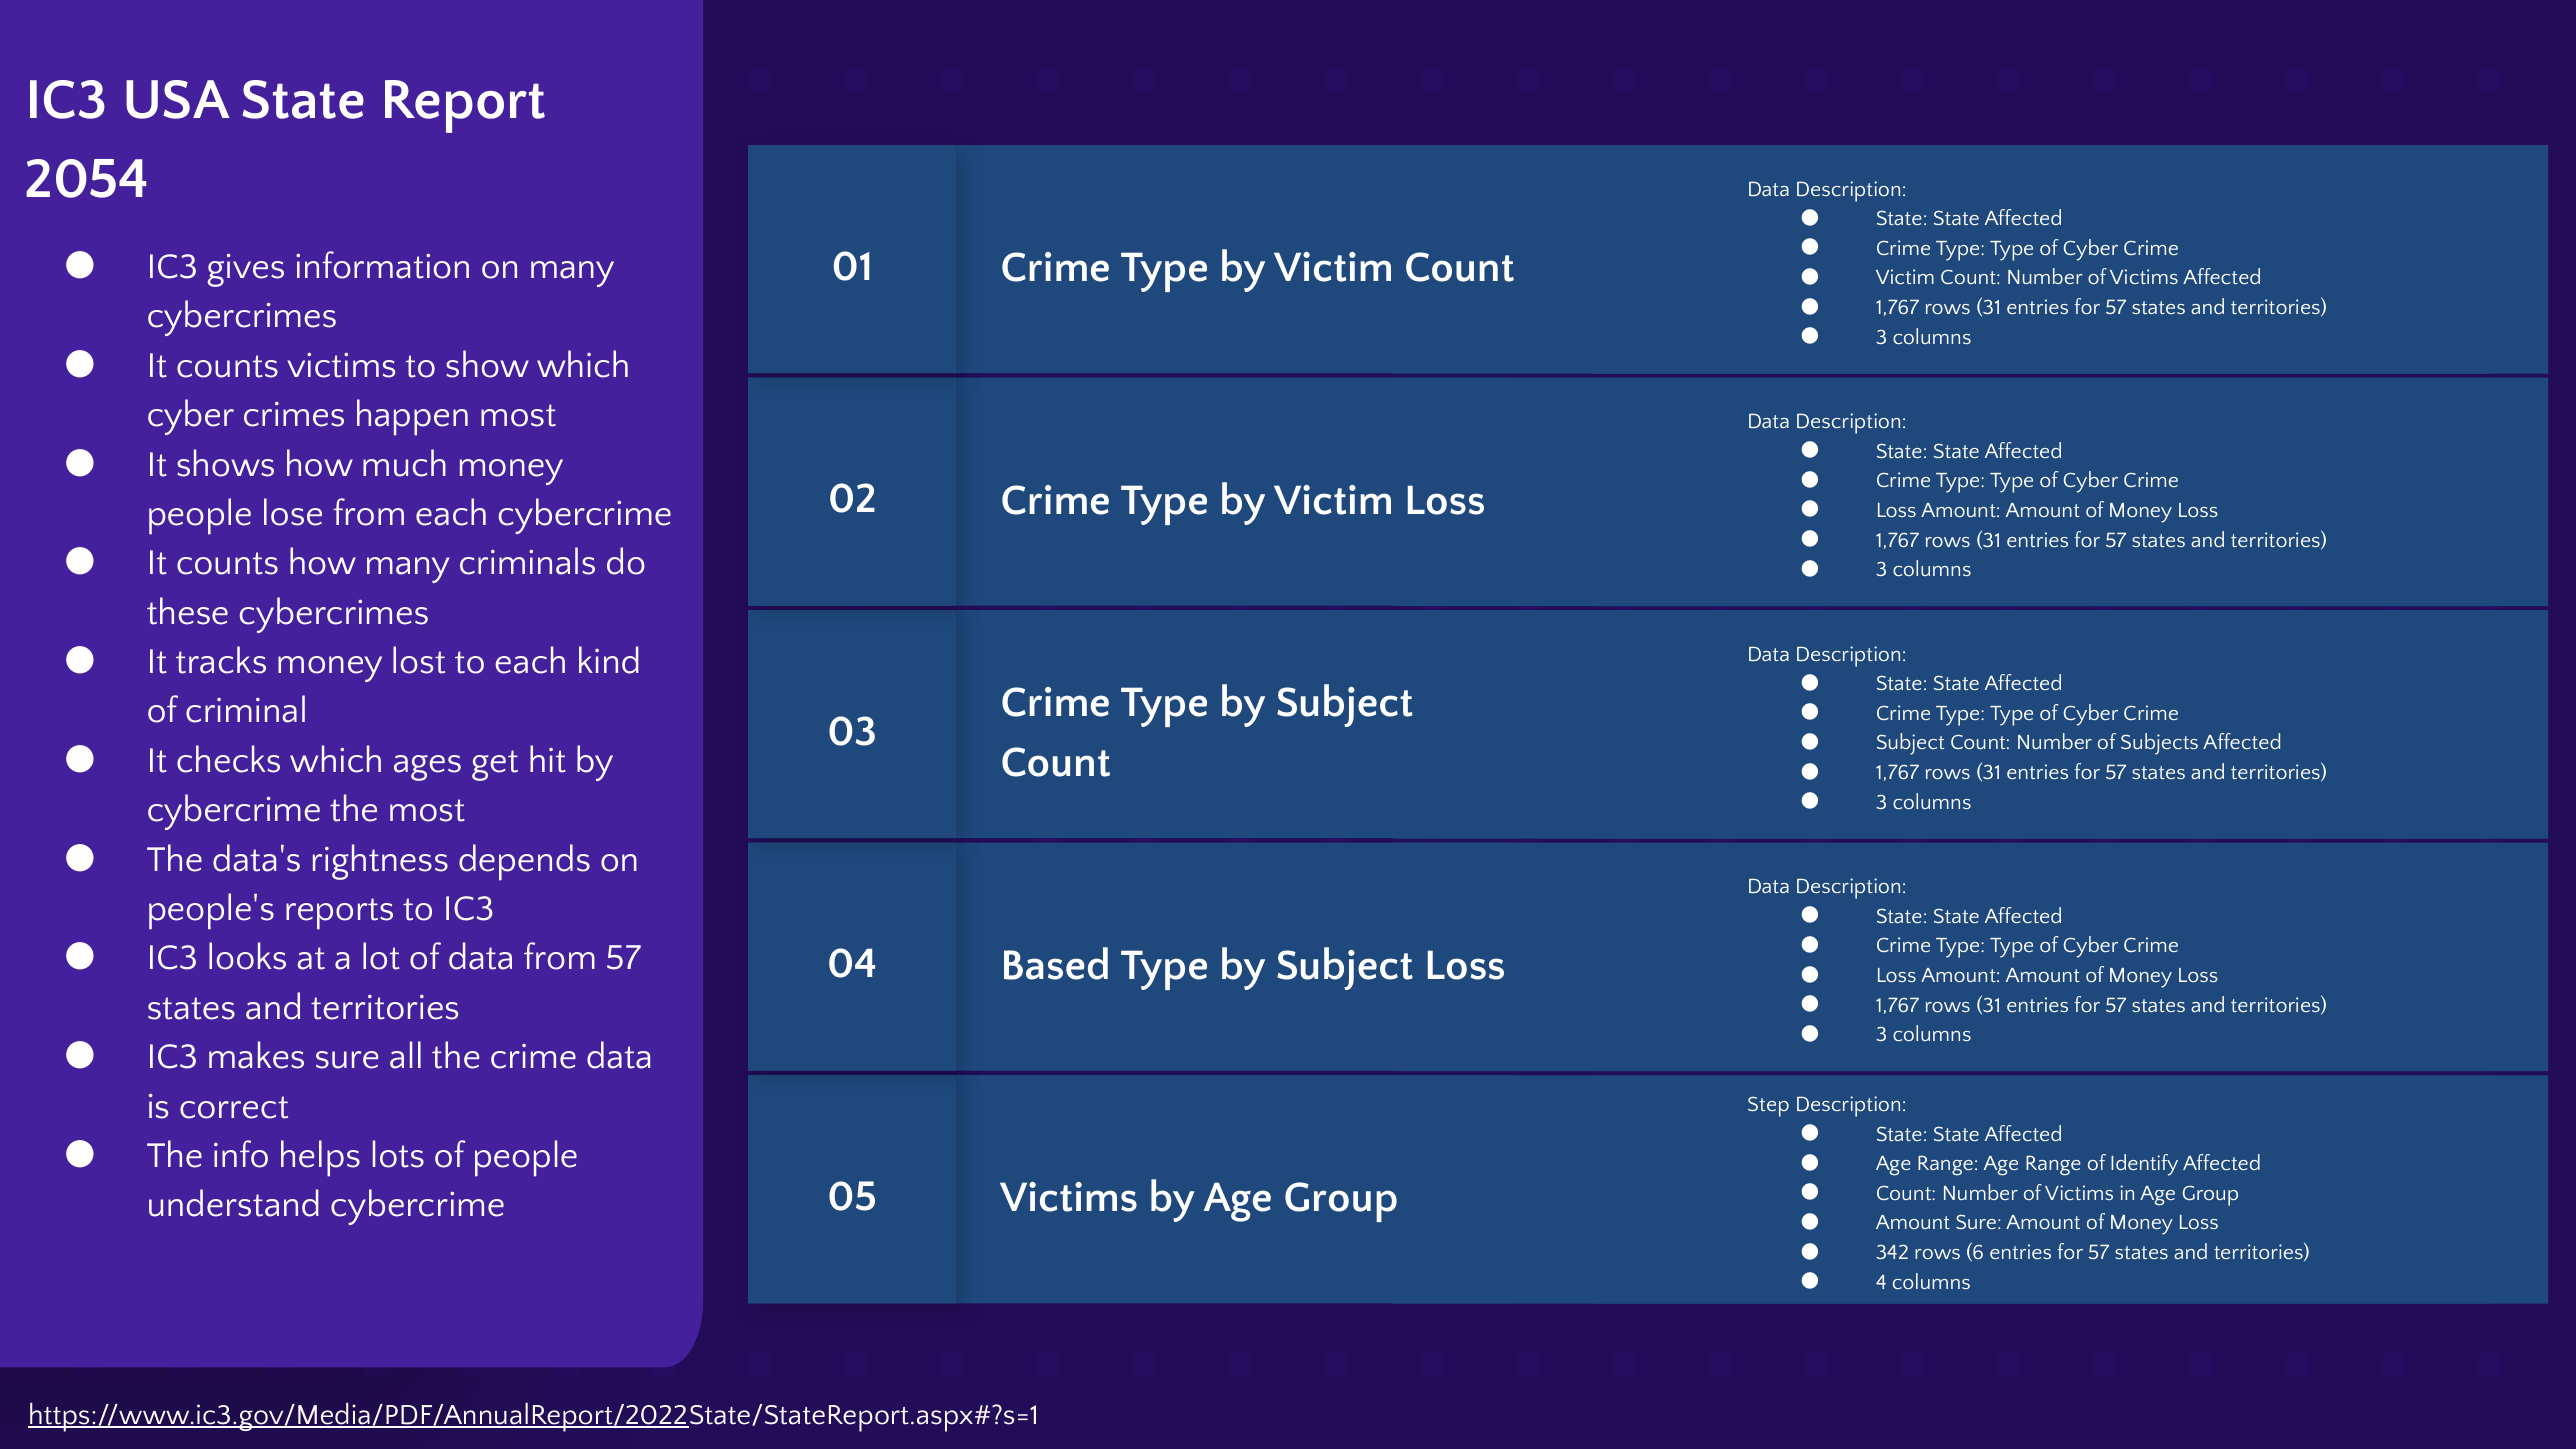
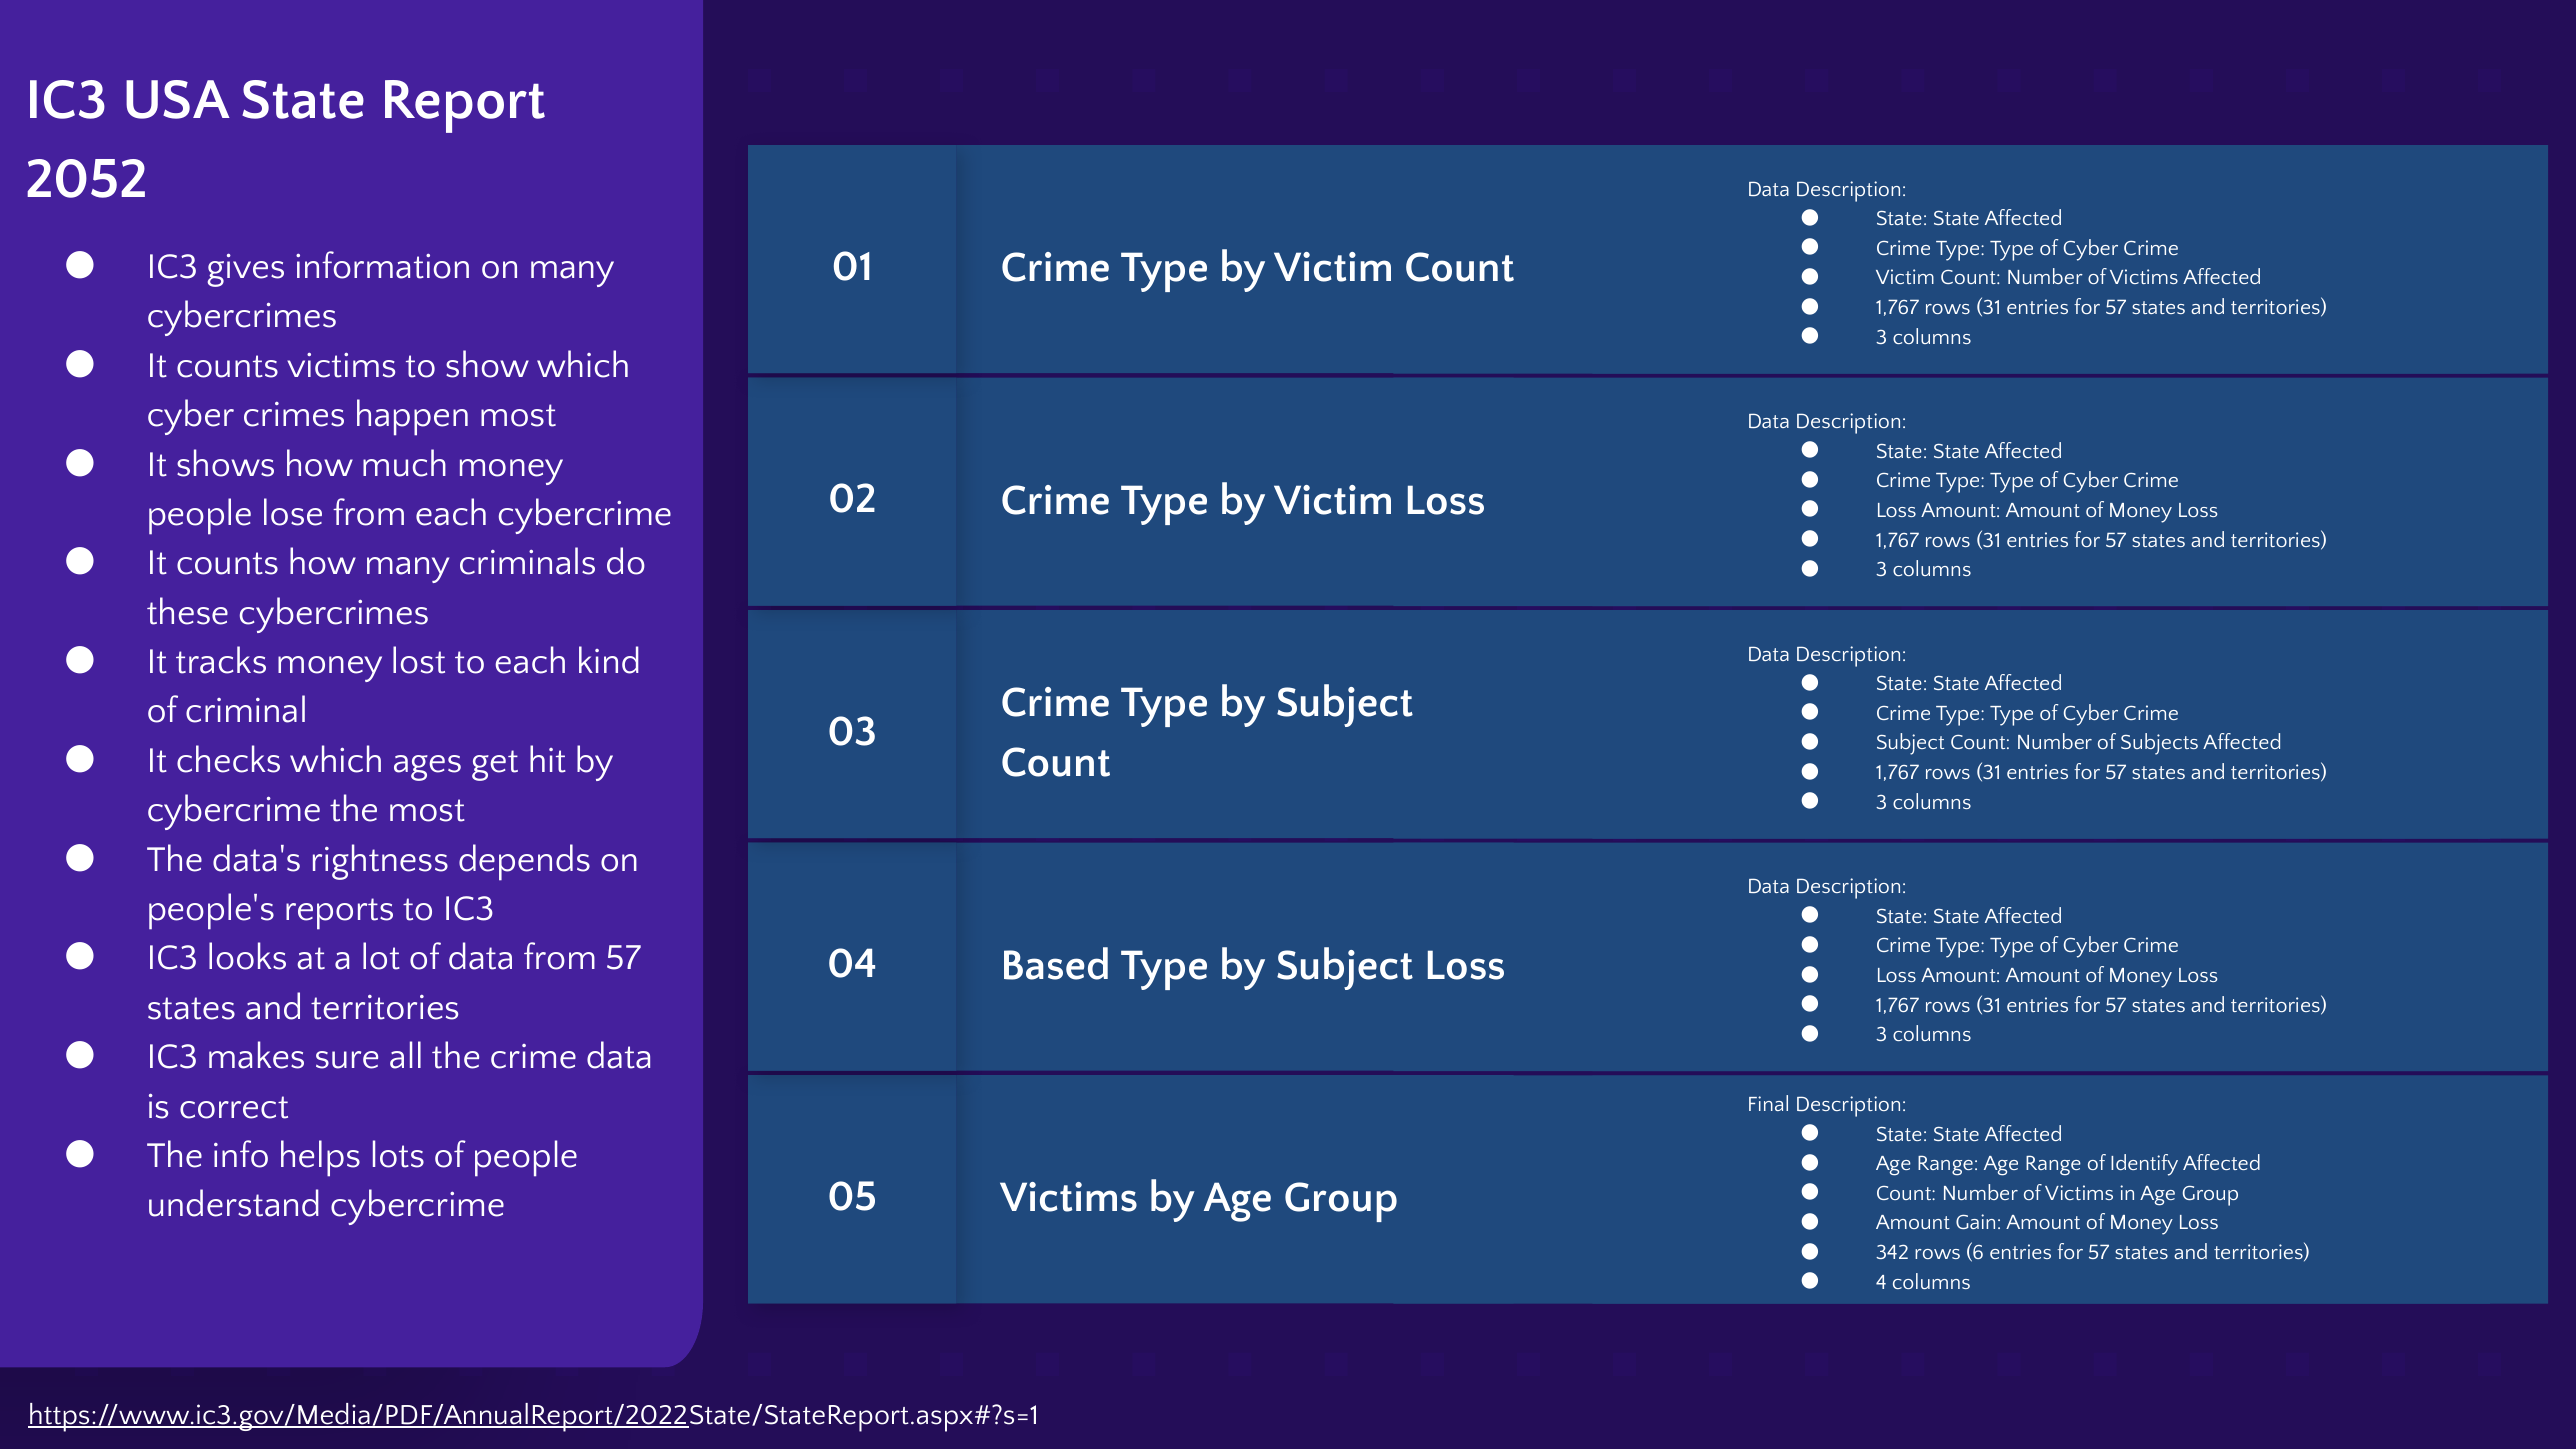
2054: 2054 -> 2052 (87, 179)
Step: Step -> Final (1768, 1104)
Amount Sure: Sure -> Gain (1979, 1223)
